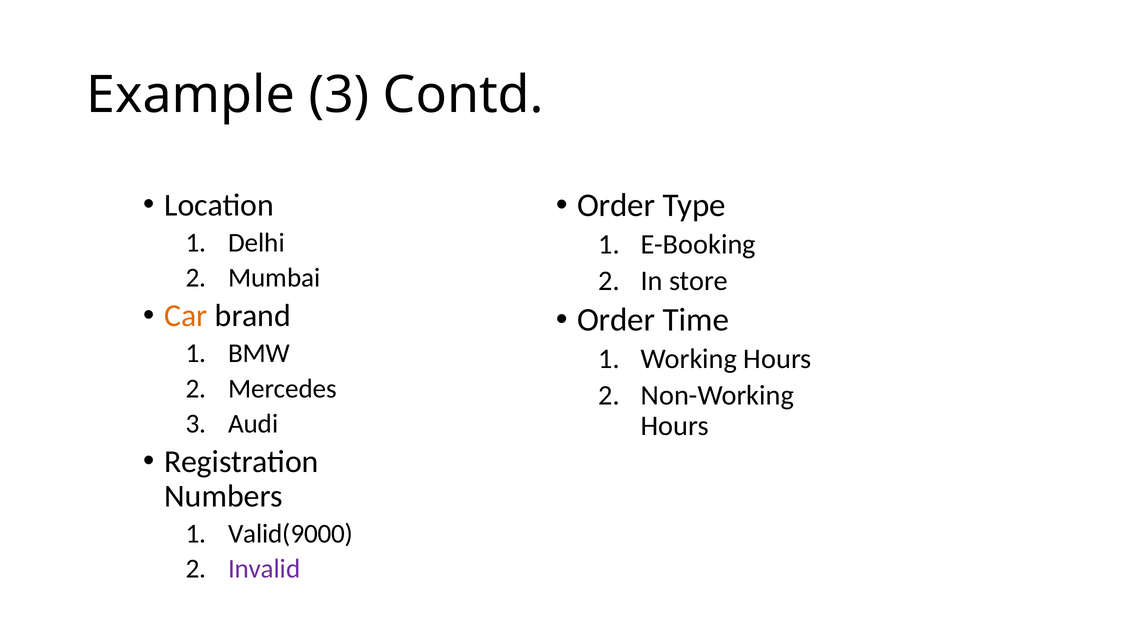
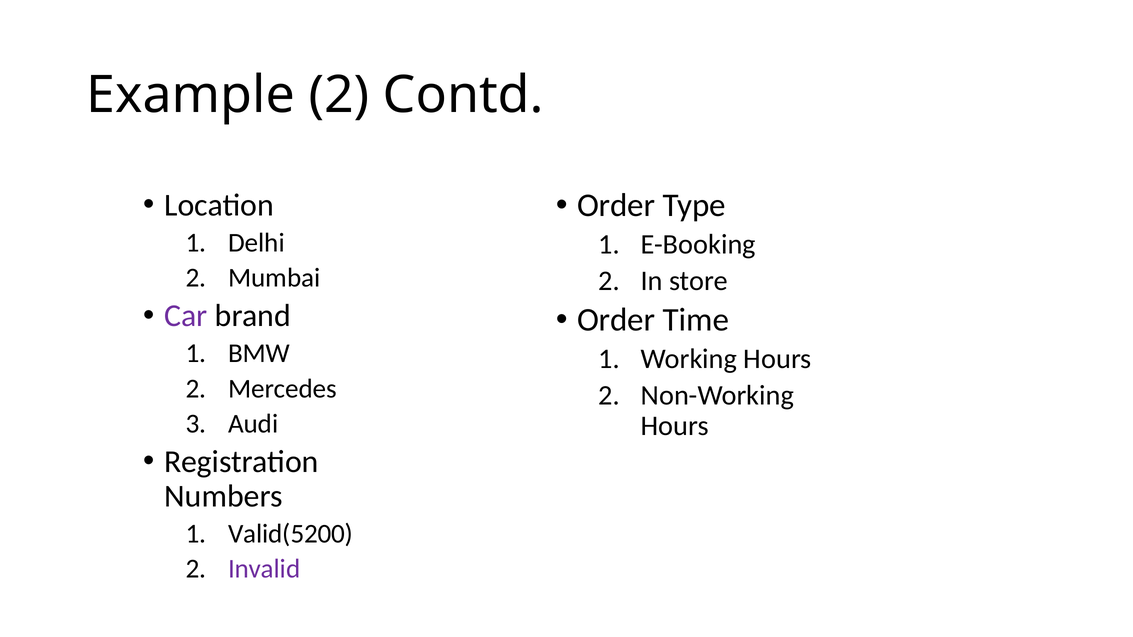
Example 3: 3 -> 2 (339, 95)
Car colour: orange -> purple (186, 316)
Valid(9000: Valid(9000 -> Valid(5200 (291, 534)
